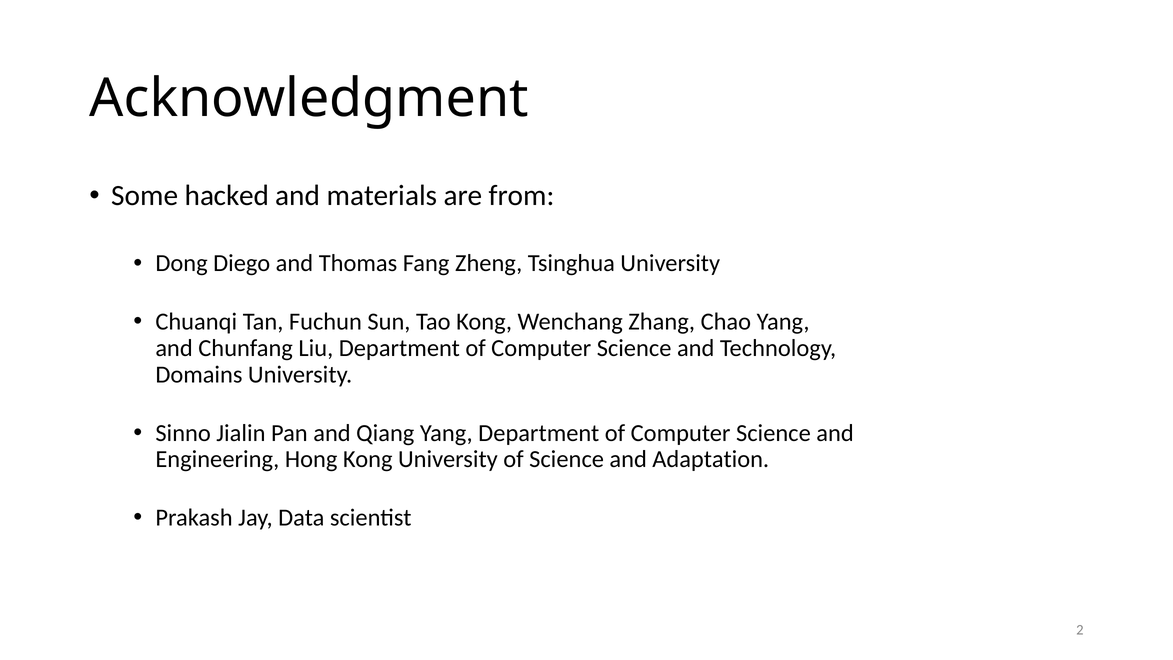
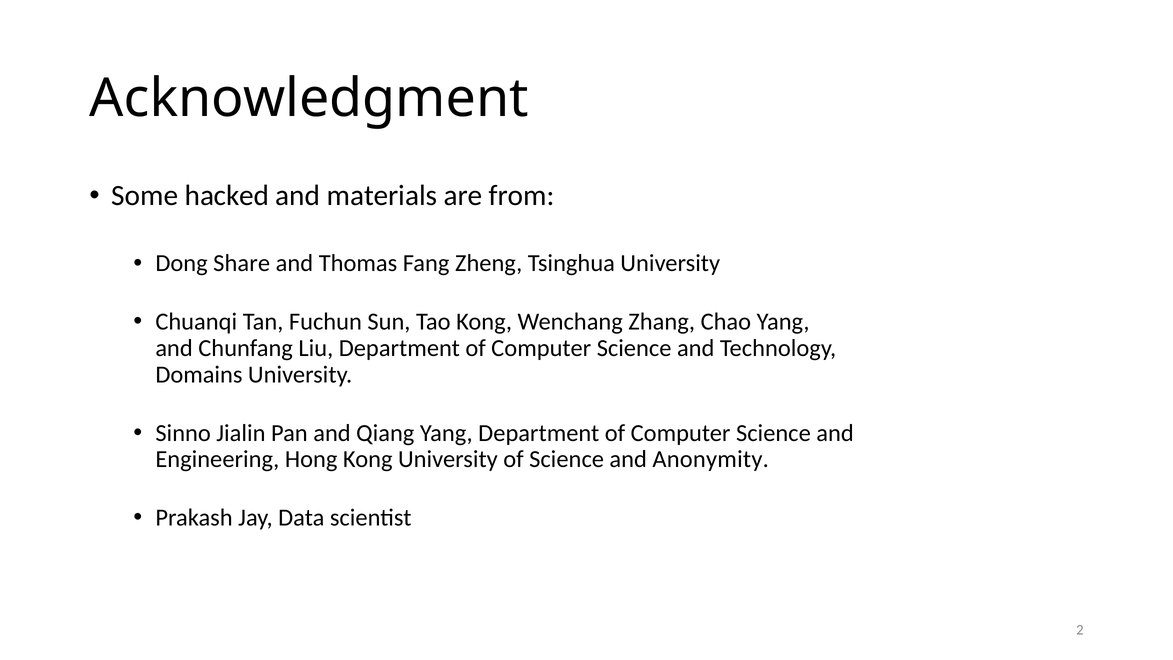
Diego: Diego -> Share (242, 263)
Adaptation: Adaptation -> Anonymity (711, 459)
